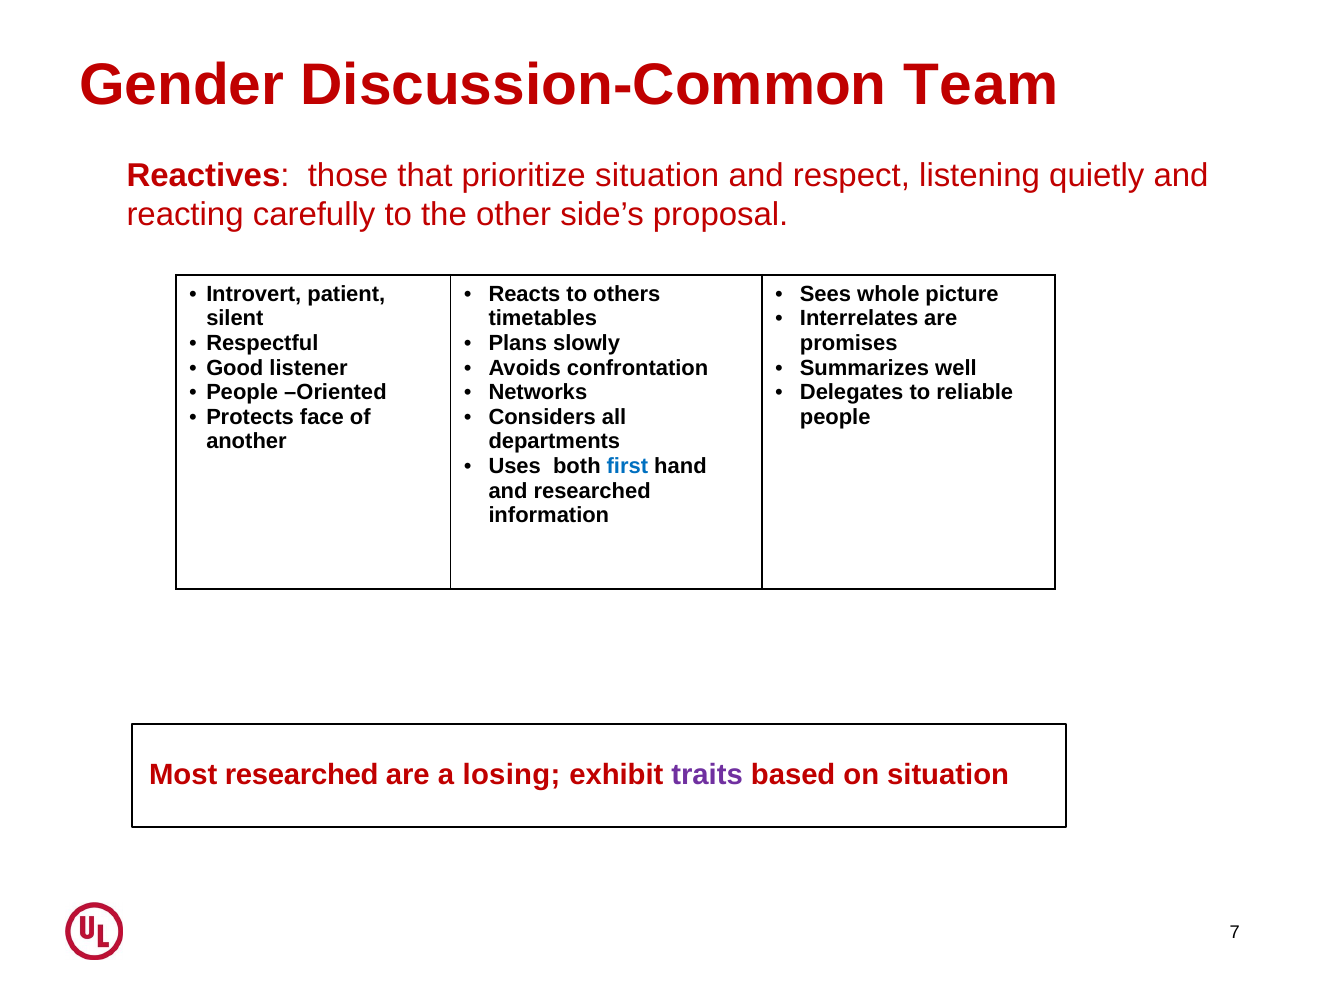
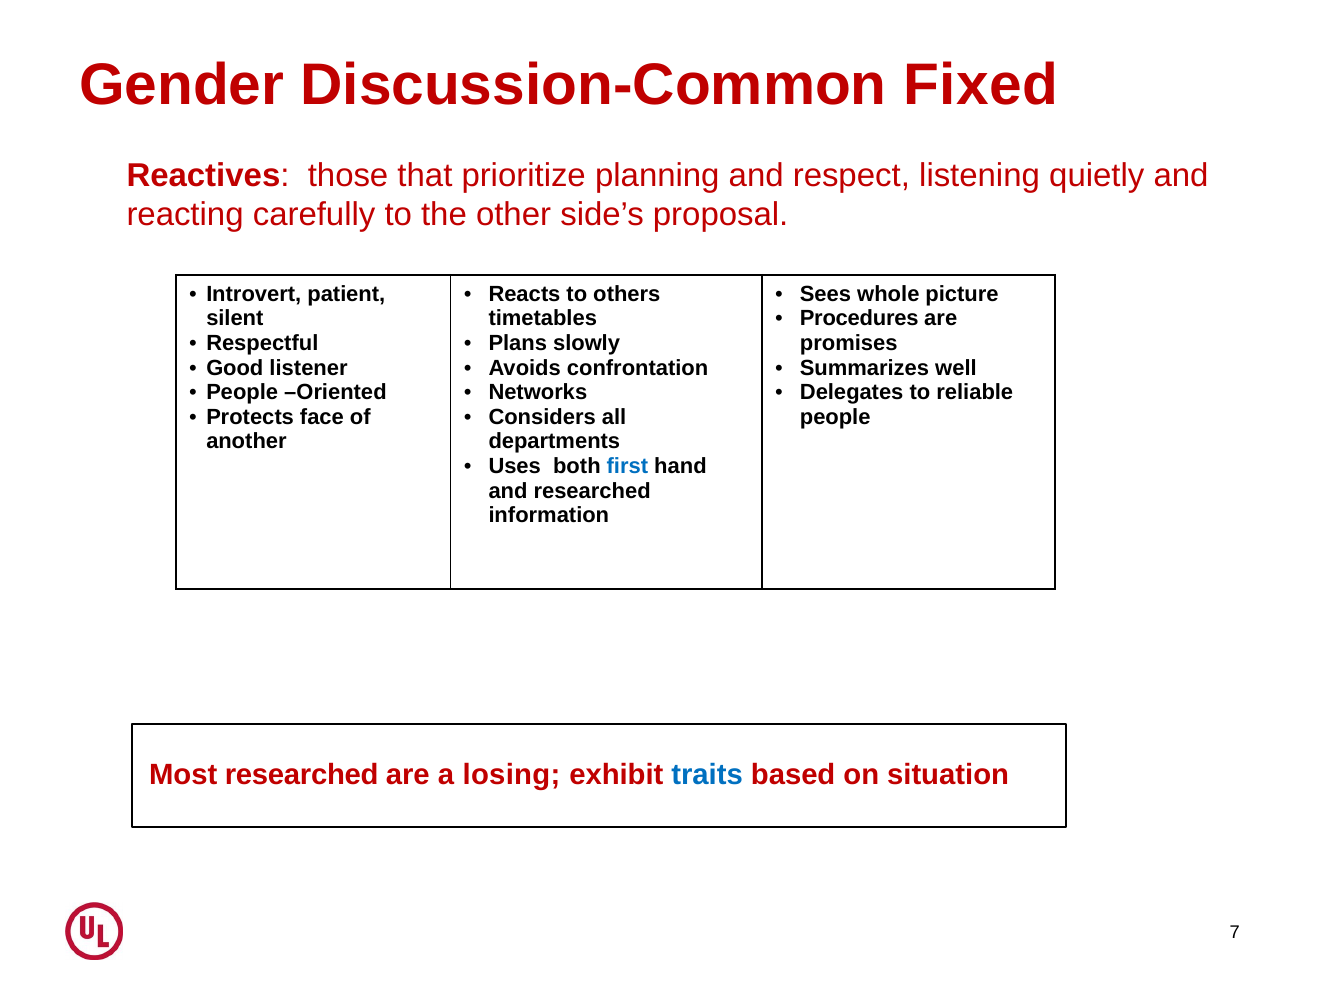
Team: Team -> Fixed (981, 86)
prioritize situation: situation -> planning (657, 175)
Interrelates: Interrelates -> Procedures (859, 319)
traits colour: purple -> blue (707, 775)
